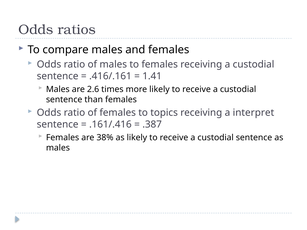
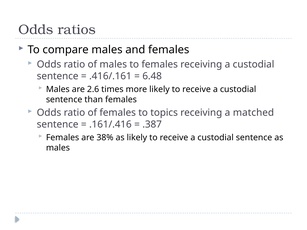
1.41: 1.41 -> 6.48 (152, 76)
interpret: interpret -> matched (253, 113)
